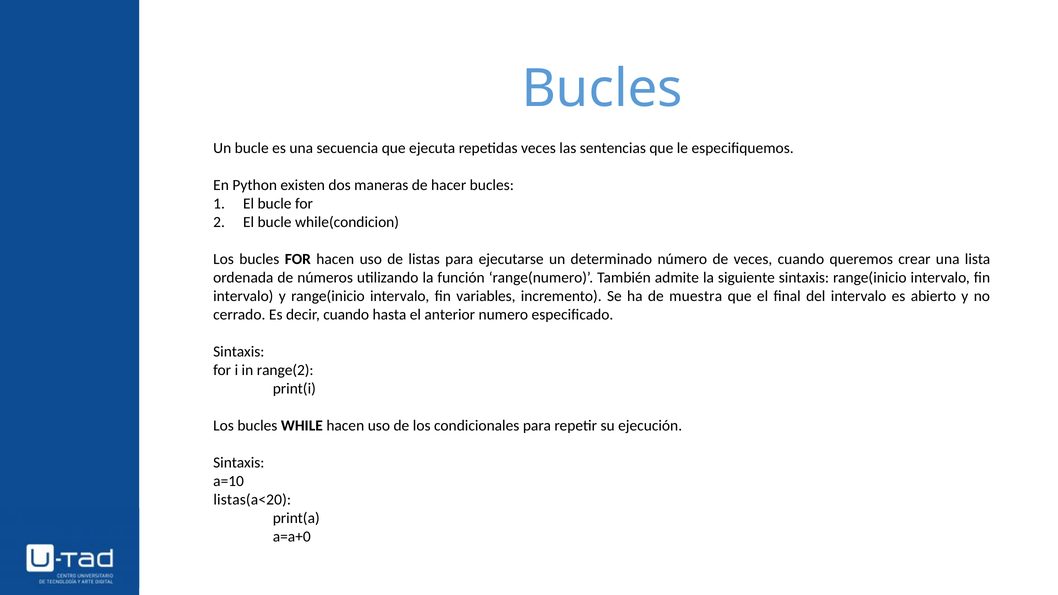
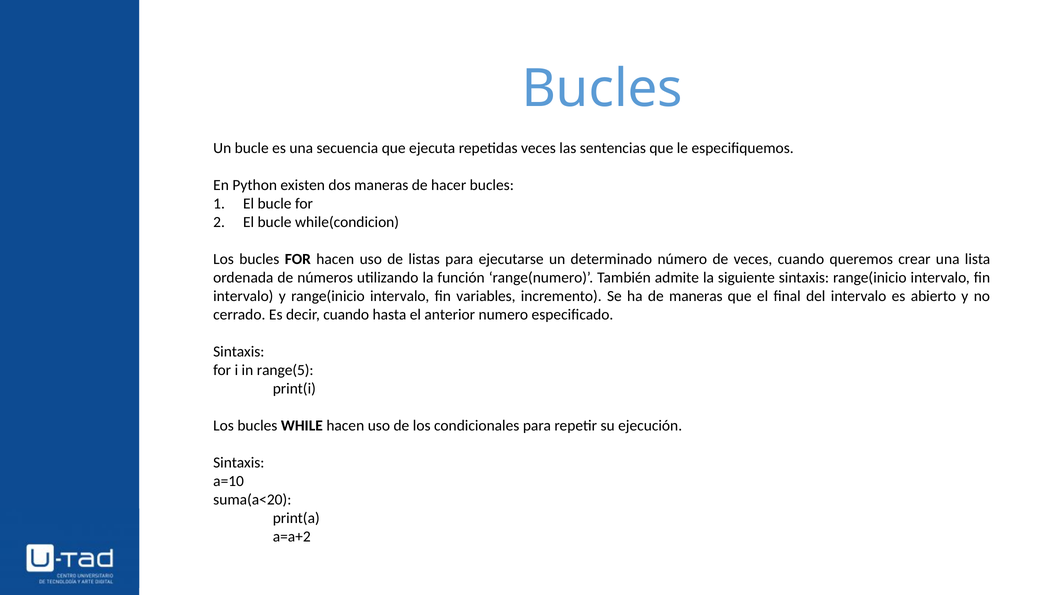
de muestra: muestra -> maneras (696, 296)
range(2: range(2 -> range(5 (285, 370)
listas(a<20: listas(a<20 -> suma(a<20 (252, 500)
a=a+0: a=a+0 -> a=a+2 (292, 537)
